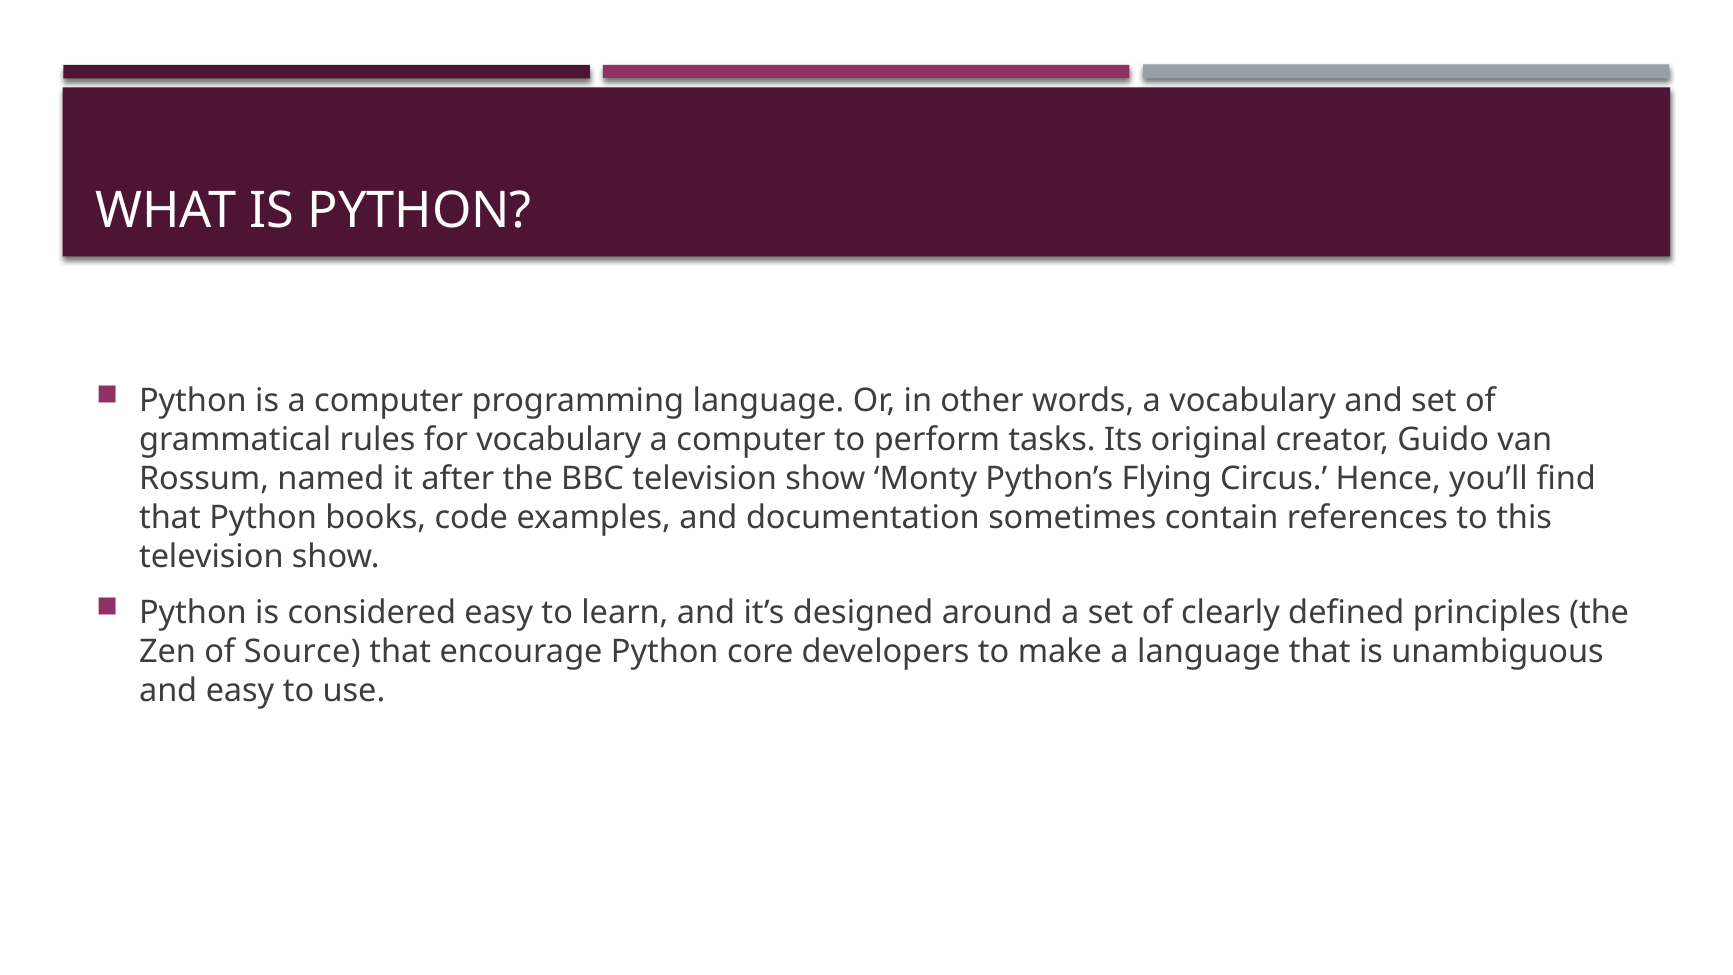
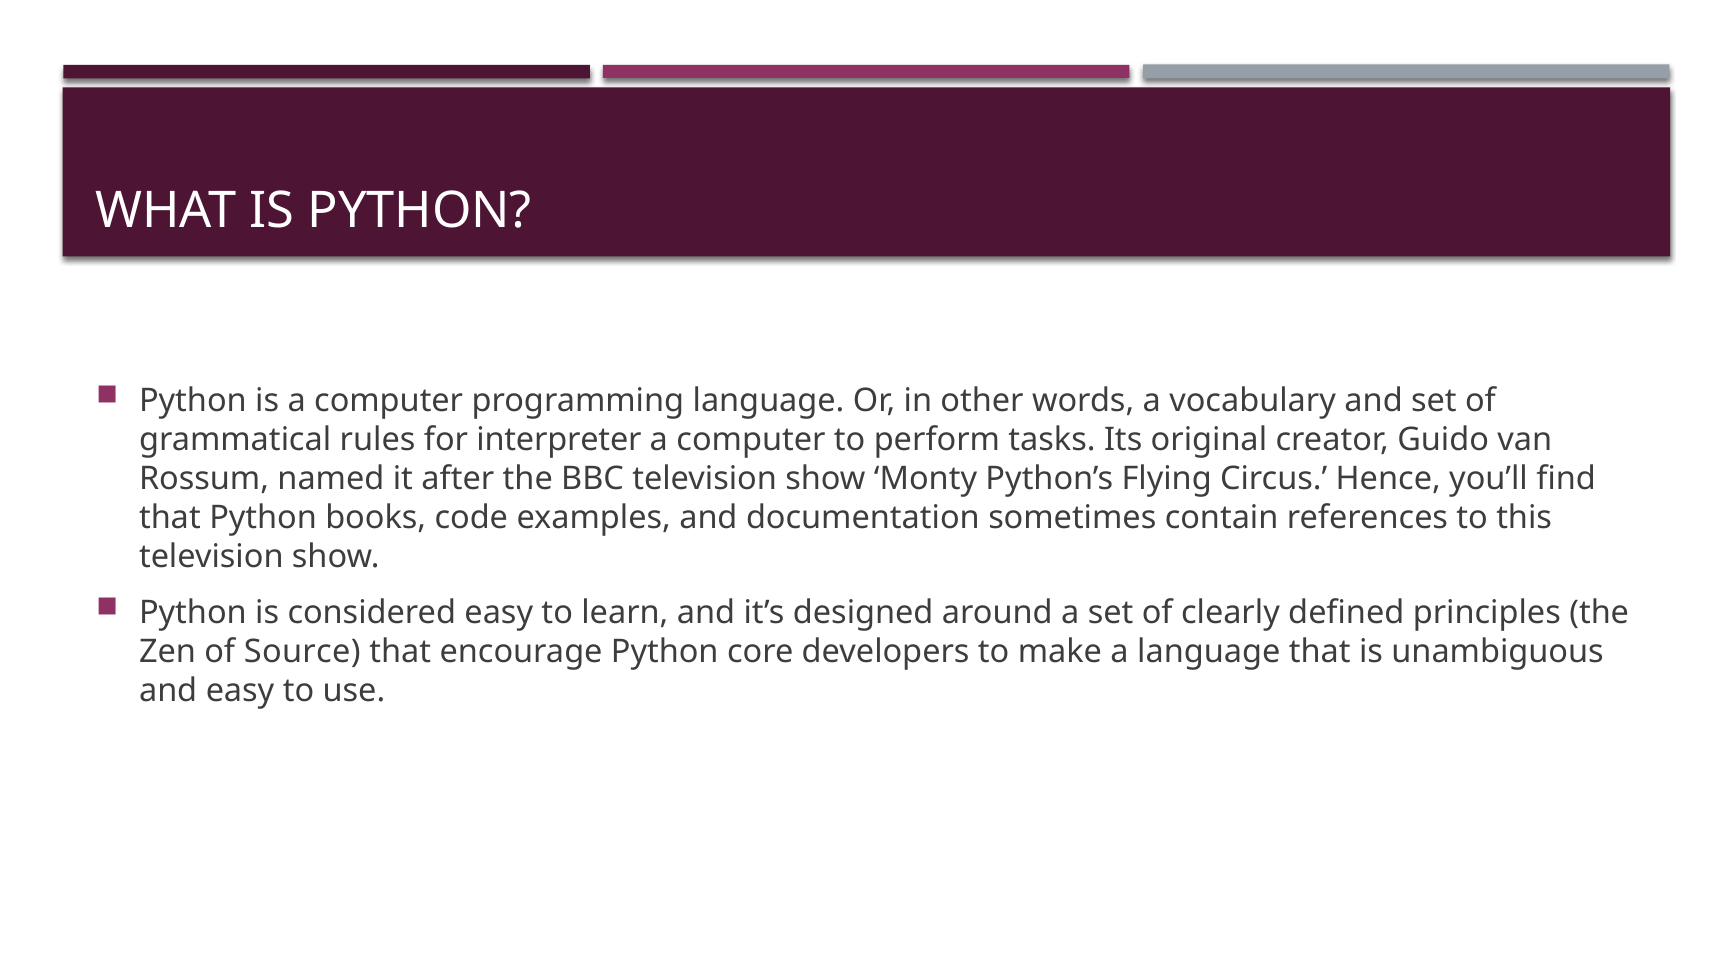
for vocabulary: vocabulary -> interpreter (559, 439)
